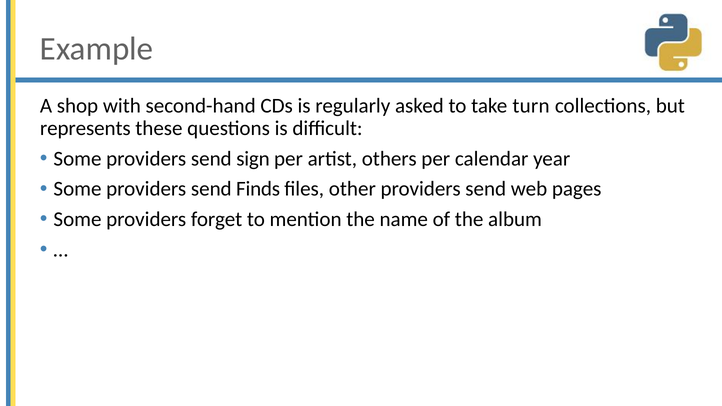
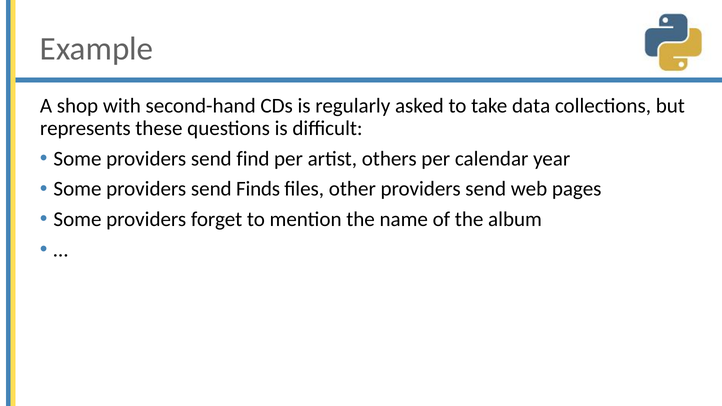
turn: turn -> data (531, 106)
sign: sign -> find (253, 159)
